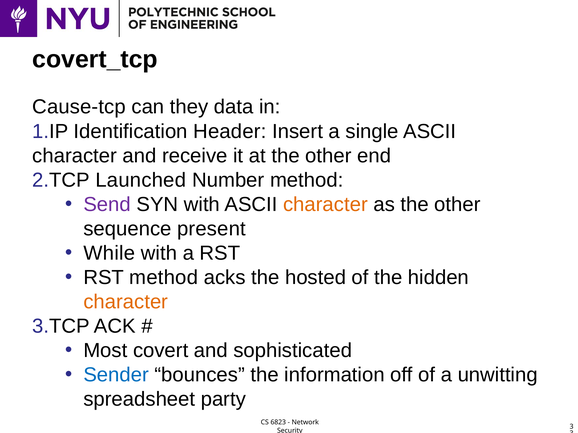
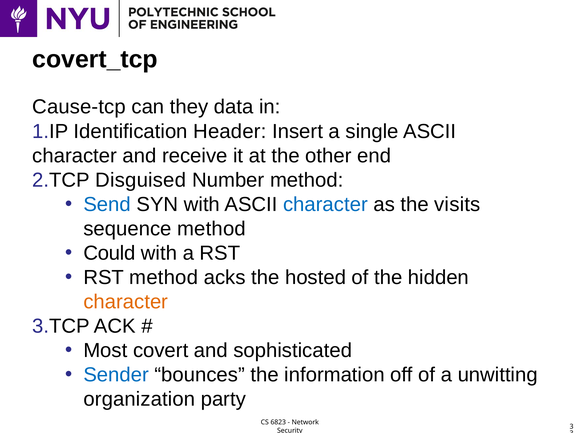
Launched: Launched -> Disguised (141, 180)
Send colour: purple -> blue (107, 205)
character colour: orange -> blue (325, 205)
as the other: other -> visits (457, 205)
sequence present: present -> method (211, 229)
While: While -> Could (109, 253)
spreadsheet: spreadsheet -> organization (139, 400)
